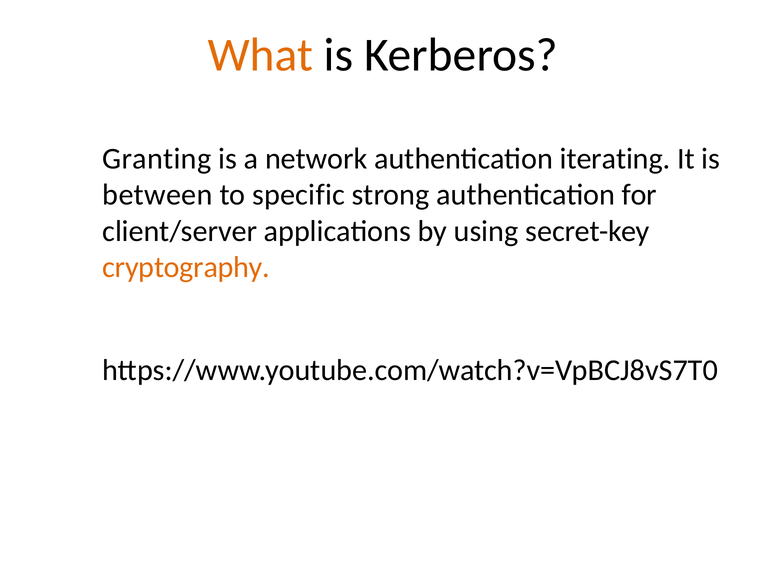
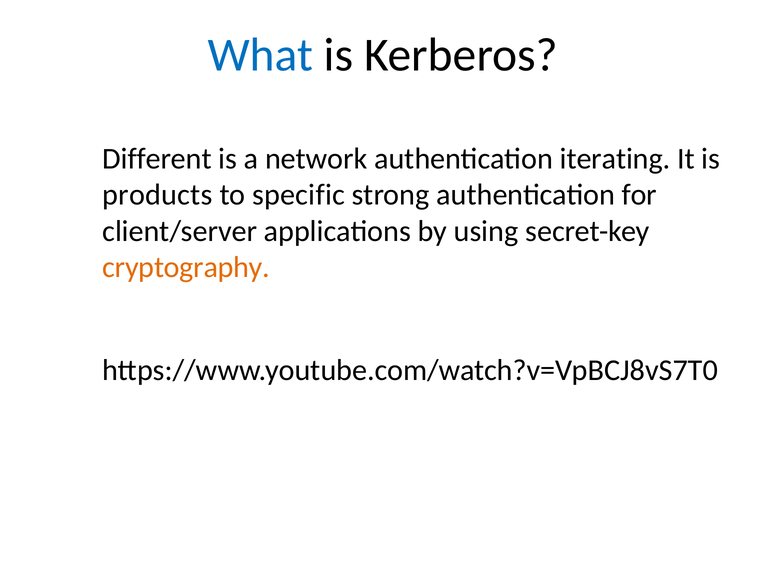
What colour: orange -> blue (261, 55)
Granting: Granting -> Different (157, 158)
between: between -> products (157, 195)
